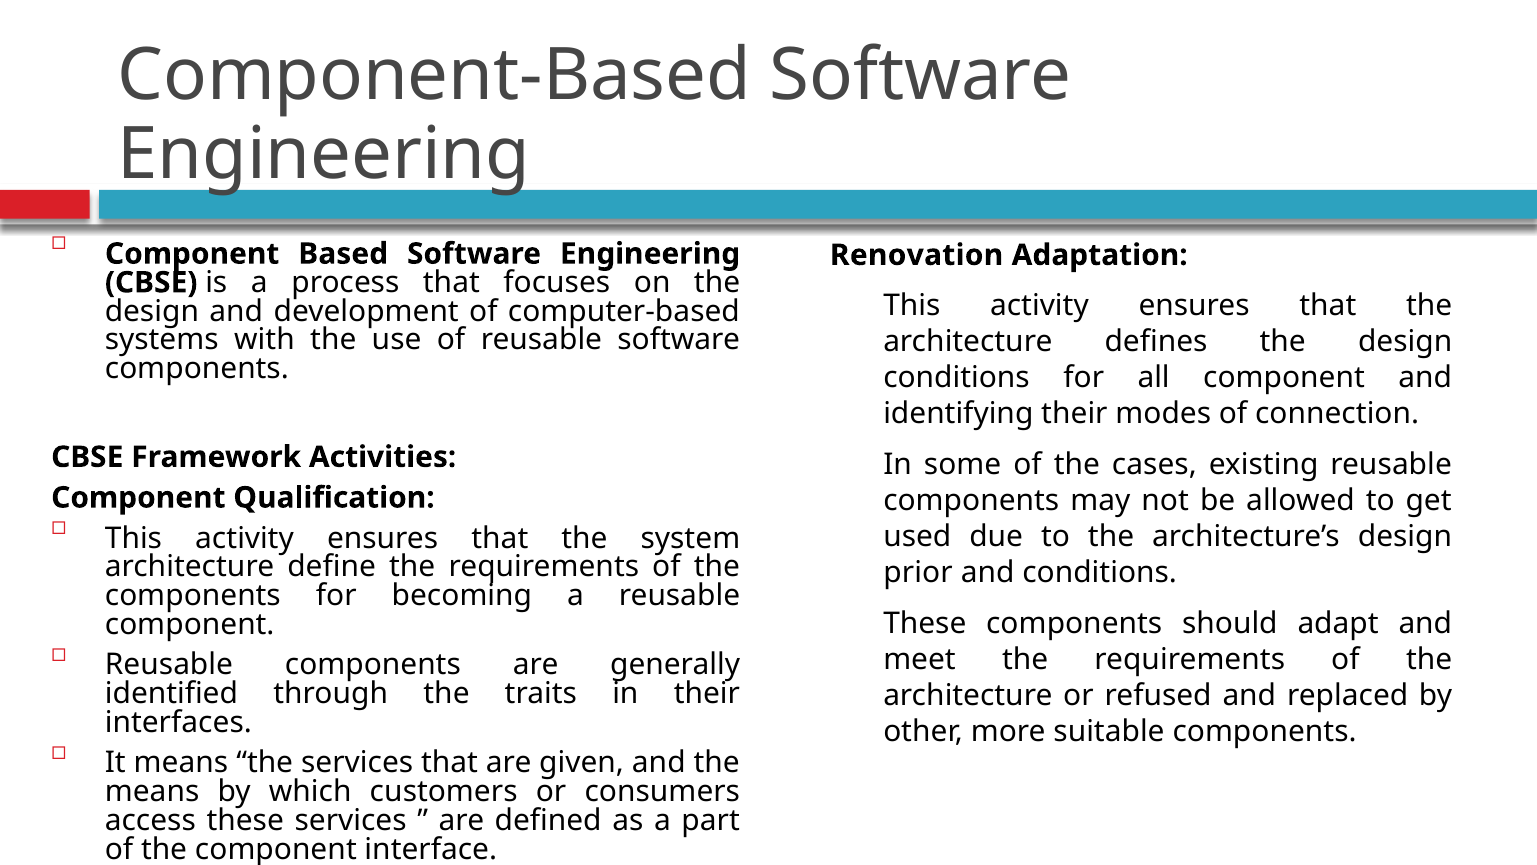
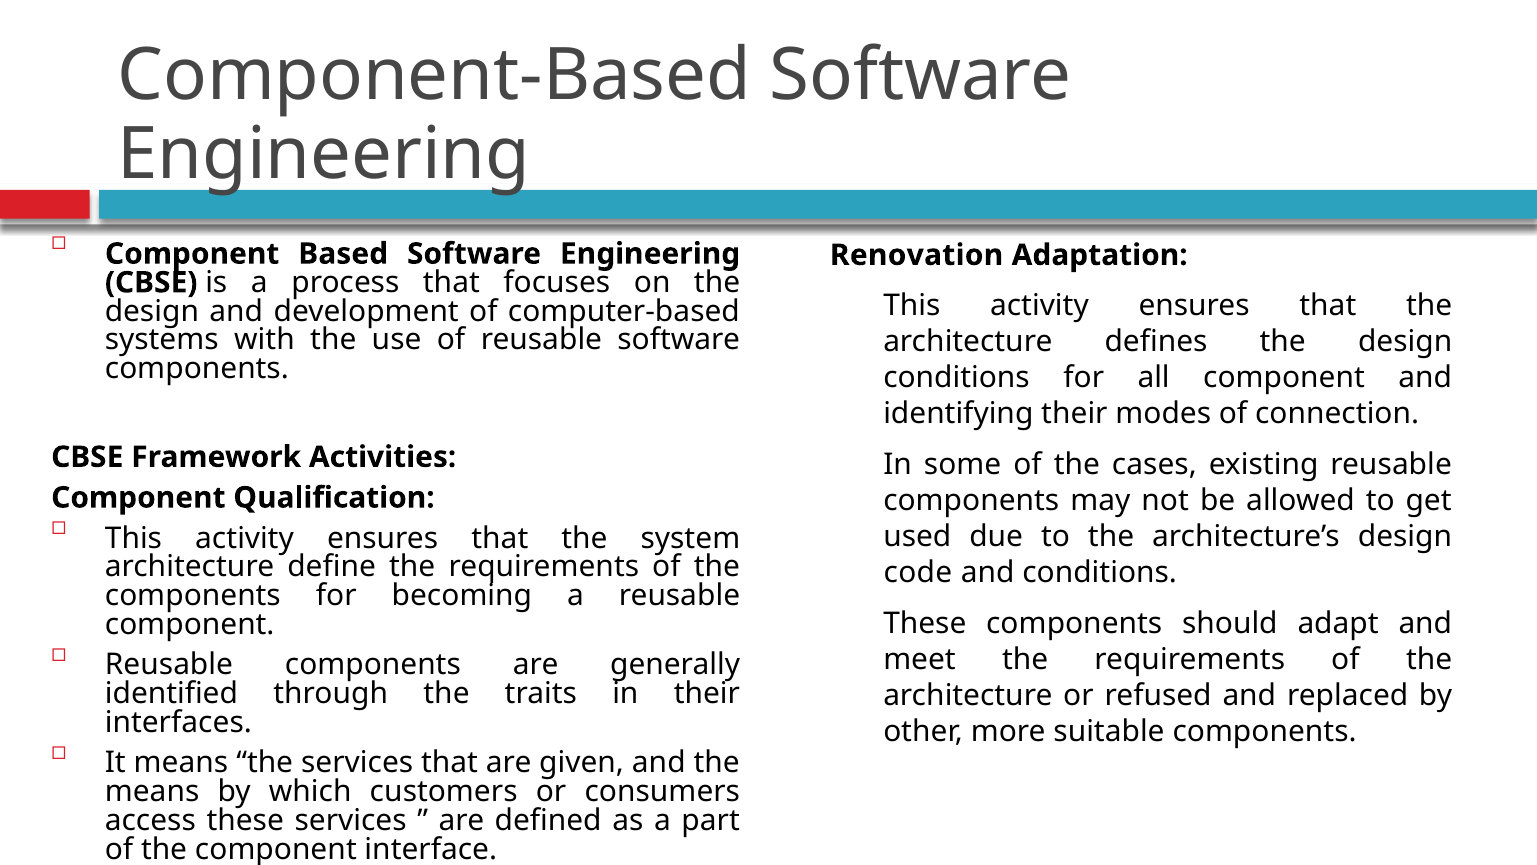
prior: prior -> code (918, 572)
